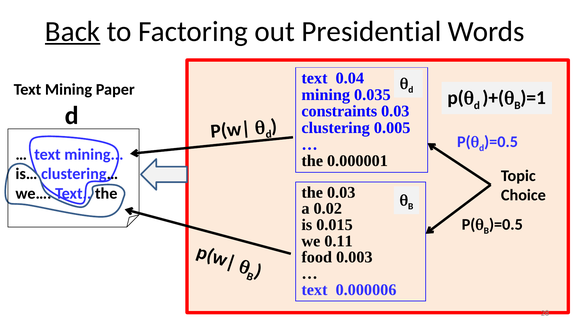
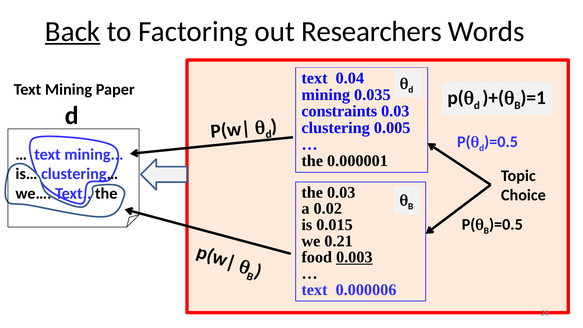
Presidential: Presidential -> Researchers (372, 31)
0.11: 0.11 -> 0.21 (339, 241)
0.003 underline: none -> present (354, 257)
